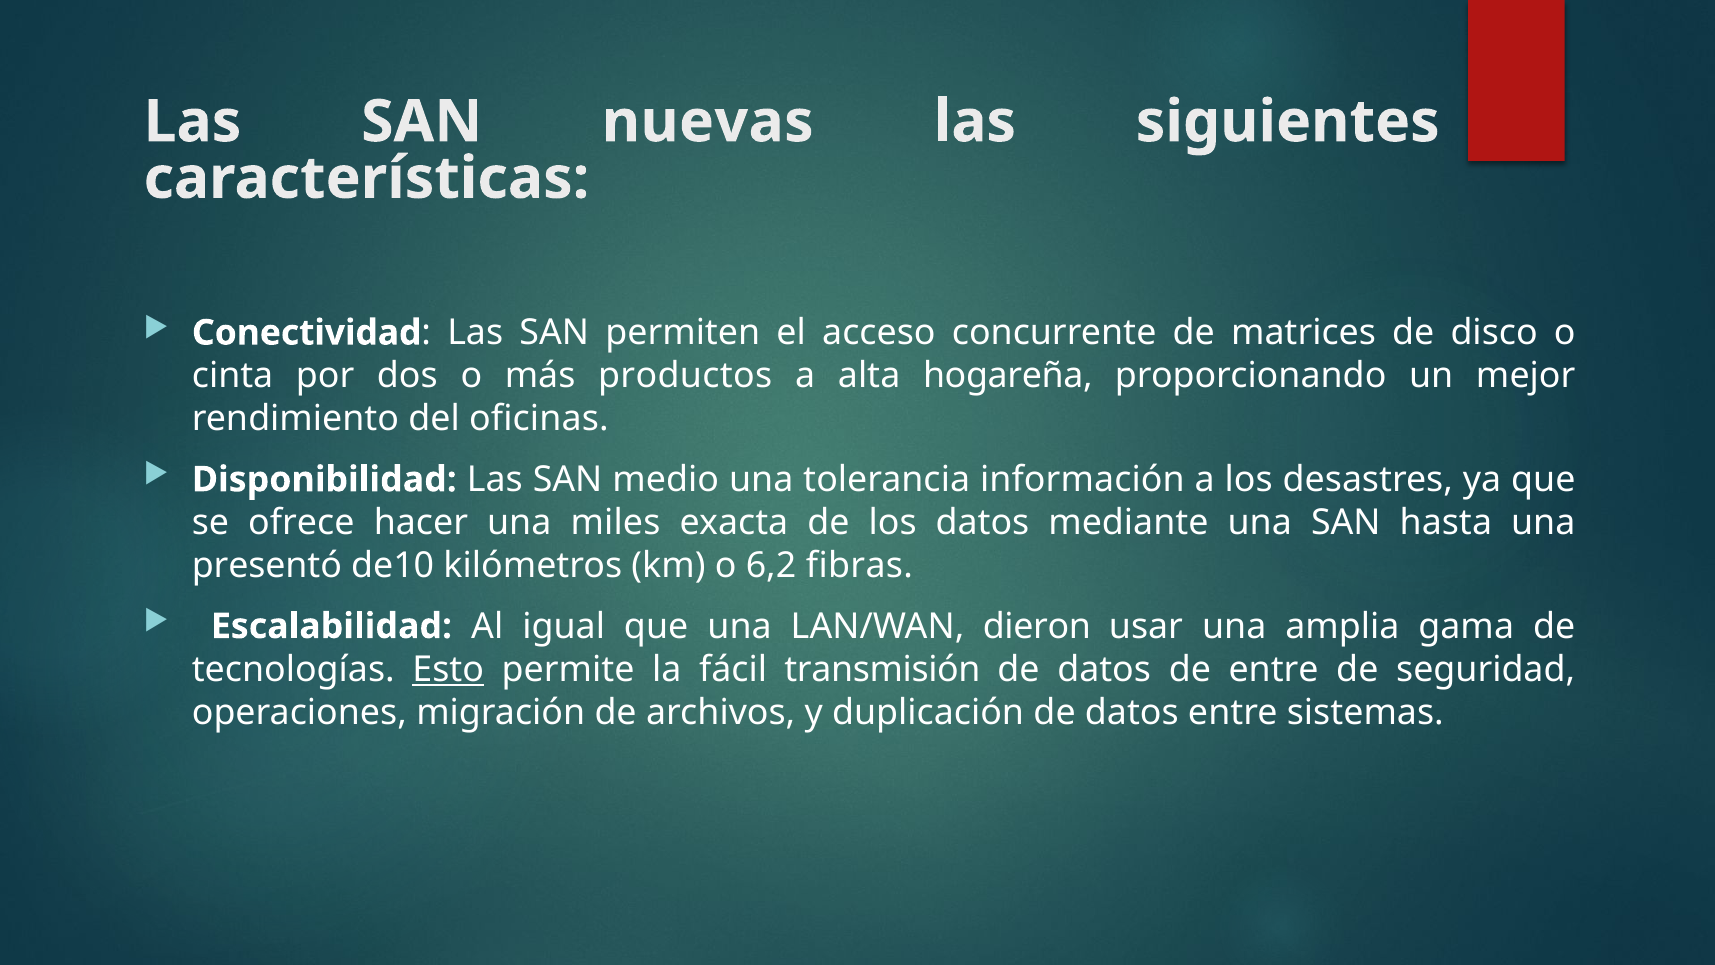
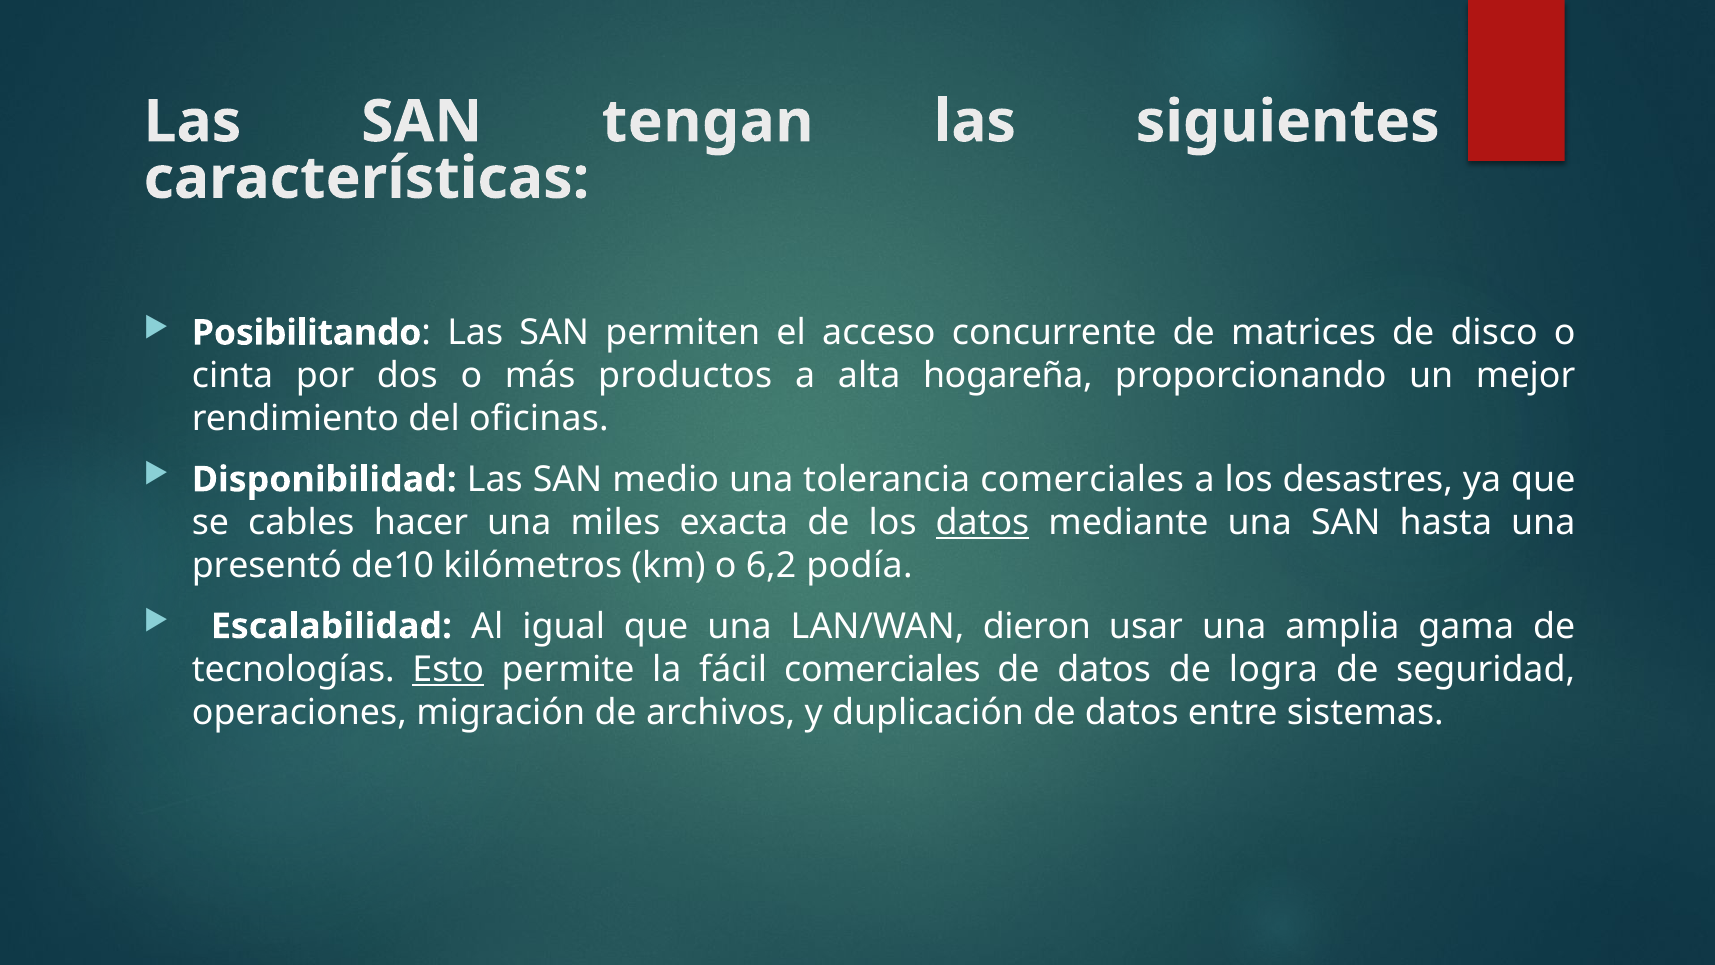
nuevas: nuevas -> tengan (708, 122)
Conectividad: Conectividad -> Posibilitando (307, 333)
tolerancia información: información -> comerciales (1082, 479)
ofrece: ofrece -> cables (301, 522)
datos underline: none -> present (982, 522)
fibras: fibras -> podía (859, 565)
fácil transmisión: transmisión -> comerciales (882, 669)
de entre: entre -> logra (1273, 669)
